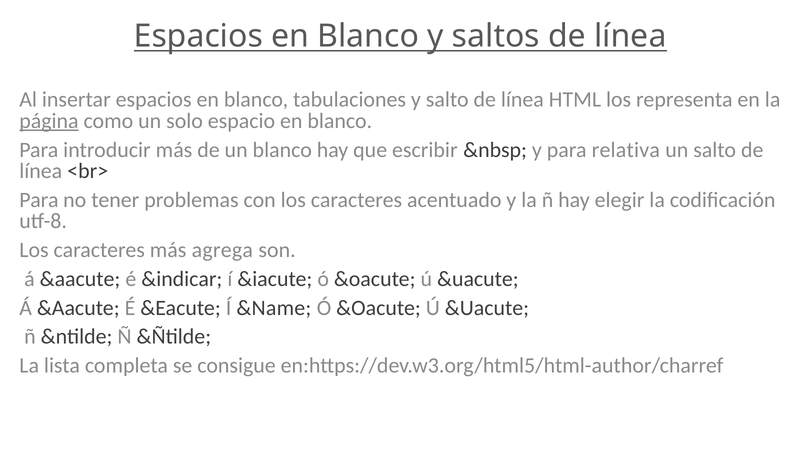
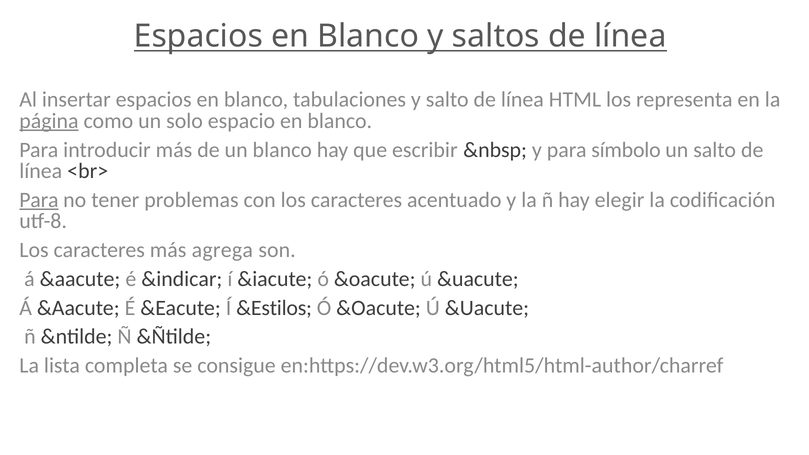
relativa: relativa -> símbolo (626, 150)
Para underline: none -> present (39, 200)
&Name: &Name -> &Estilos (274, 308)
